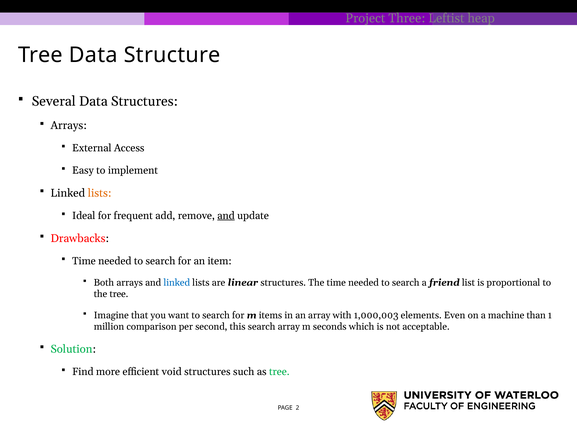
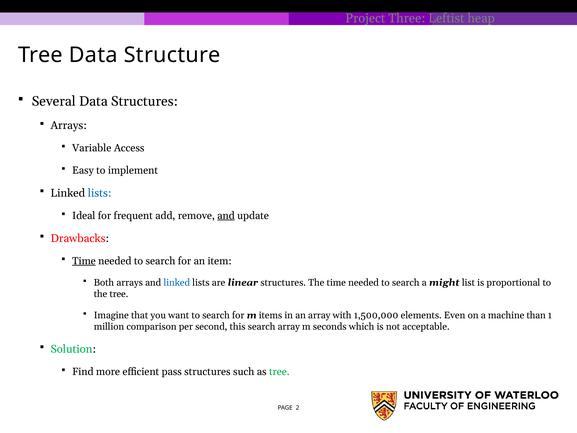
External: External -> Variable (92, 148)
lists colour: orange -> blue (100, 193)
Time underline: none -> present (84, 261)
friend: friend -> might (444, 282)
1,000,003: 1,000,003 -> 1,500,000 (376, 315)
void: void -> pass (172, 371)
